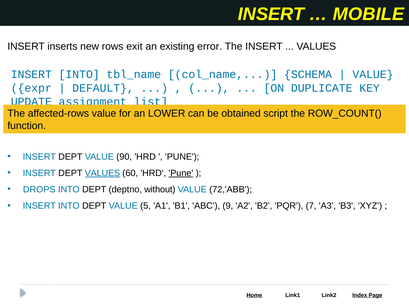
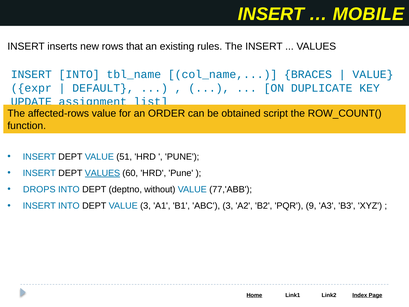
exit: exit -> that (135, 46)
error: error -> rules (210, 46)
SCHEMA: SCHEMA -> BRACES (308, 74)
LOWER: LOWER -> ORDER (167, 114)
90: 90 -> 51 (124, 157)
Pune underline: present -> none (181, 173)
72,'ABB: 72,'ABB -> 77,'ABB (231, 189)
VALUE 5: 5 -> 3 (146, 206)
ABC 9: 9 -> 3 (228, 206)
7: 7 -> 9 (311, 206)
